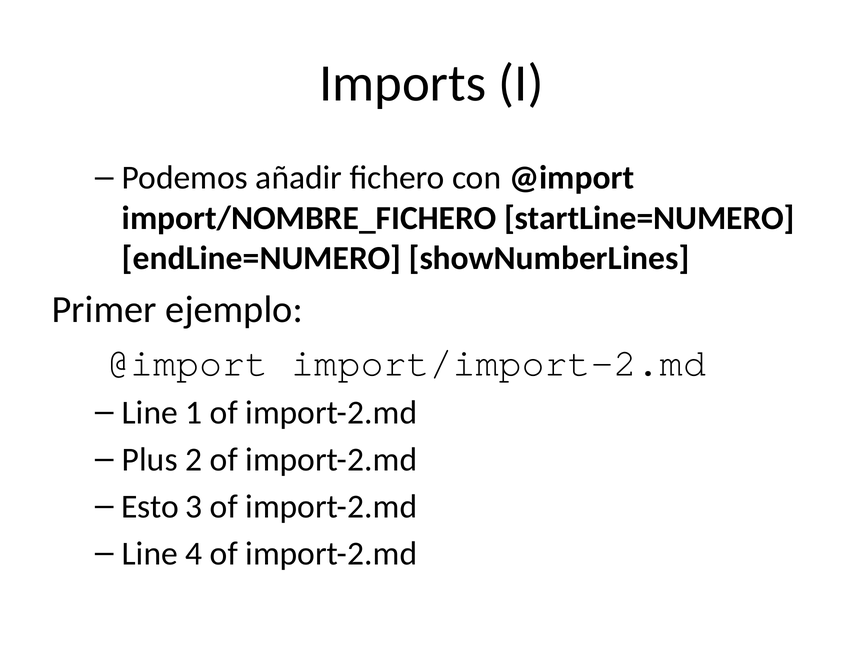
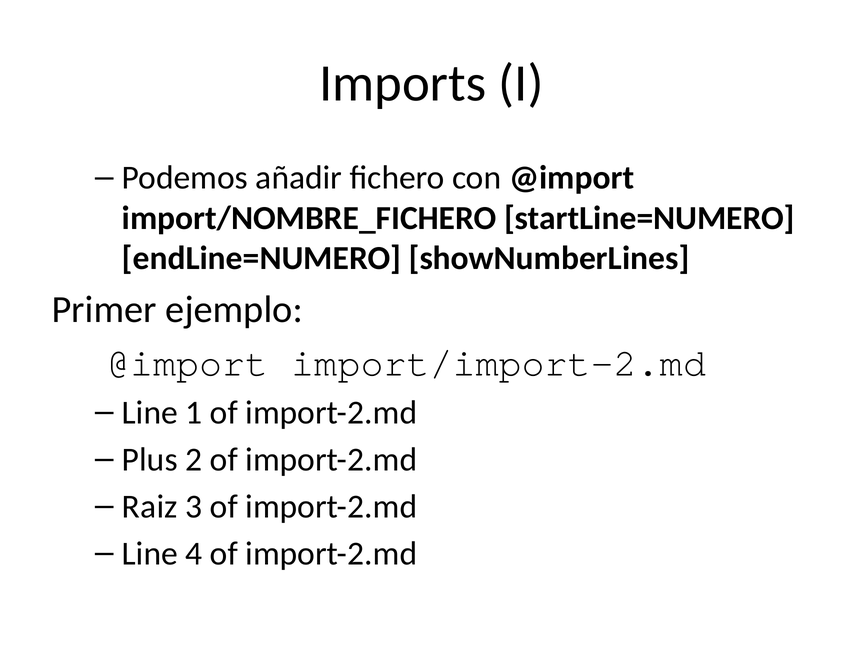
Esto: Esto -> Raiz (150, 507)
